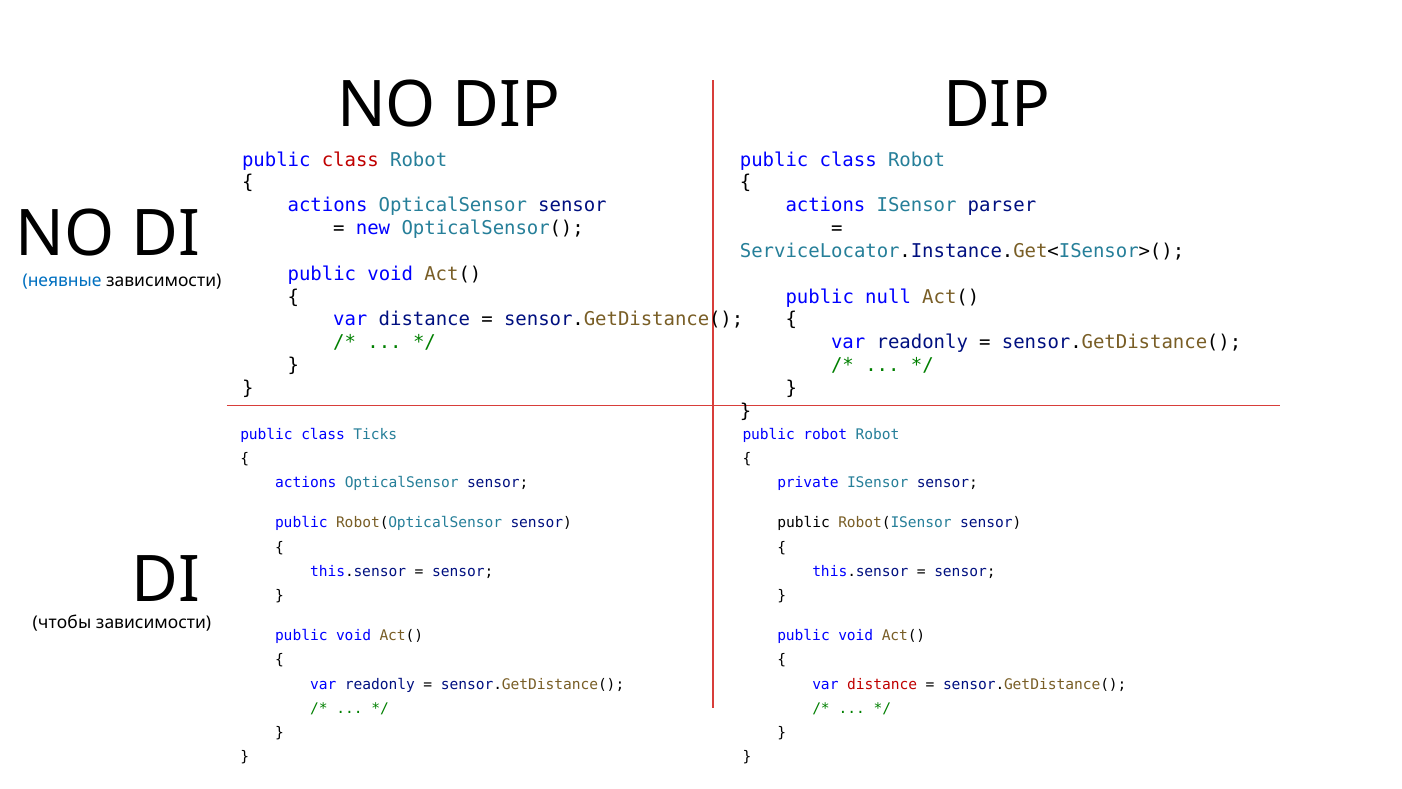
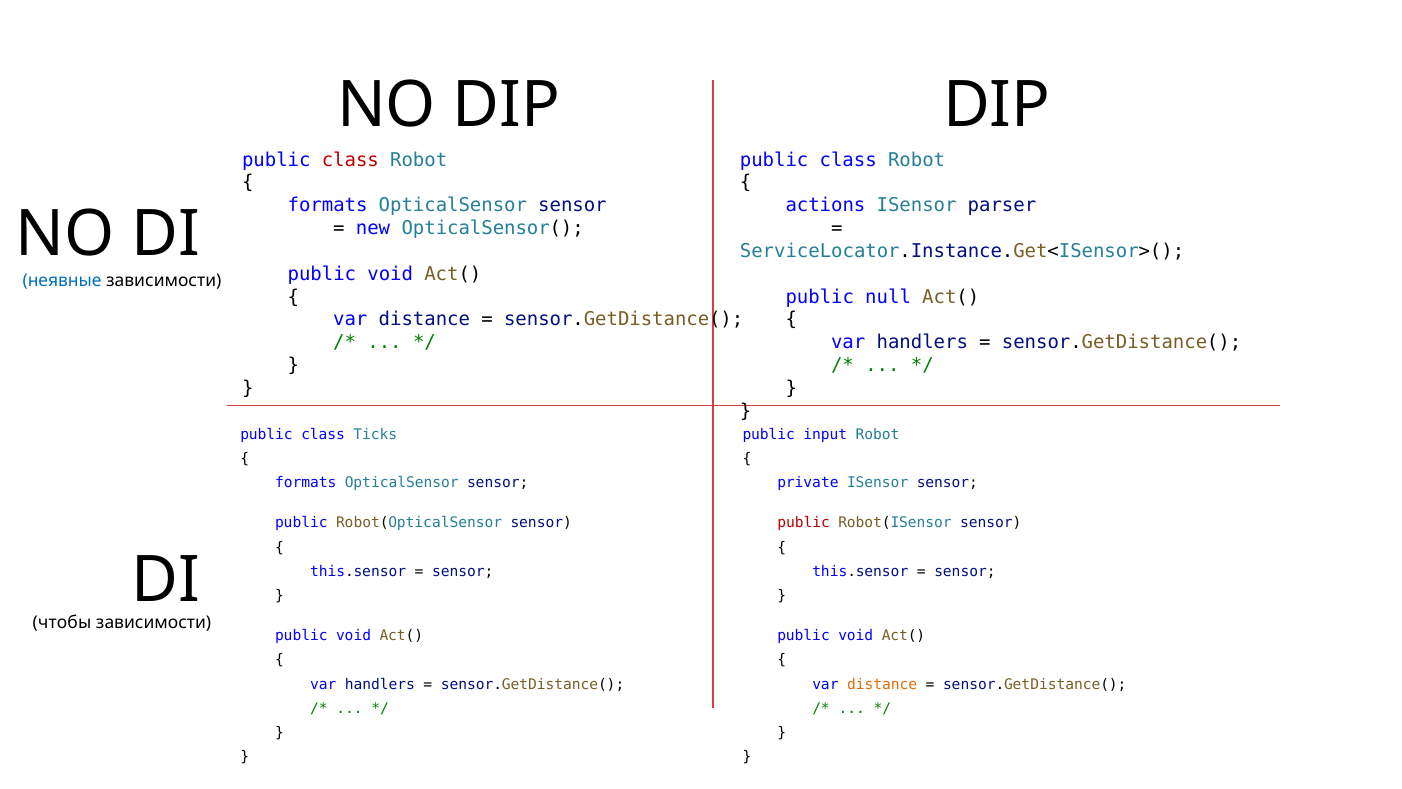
actions: actions -> formats (328, 205)
readonly: readonly -> handlers (922, 342)
public robot: robot -> input (825, 434)
actions: actions -> formats (306, 483)
public colour: black -> red (804, 523)
readonly: readonly -> handlers (380, 684)
distance colour: red -> orange (882, 684)
